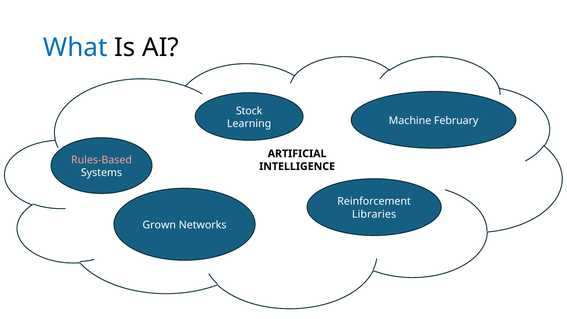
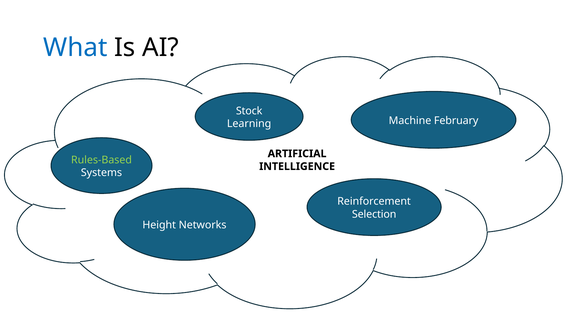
Rules-Based colour: pink -> light green (101, 160)
Libraries: Libraries -> Selection (374, 214)
Grown: Grown -> Height (159, 225)
